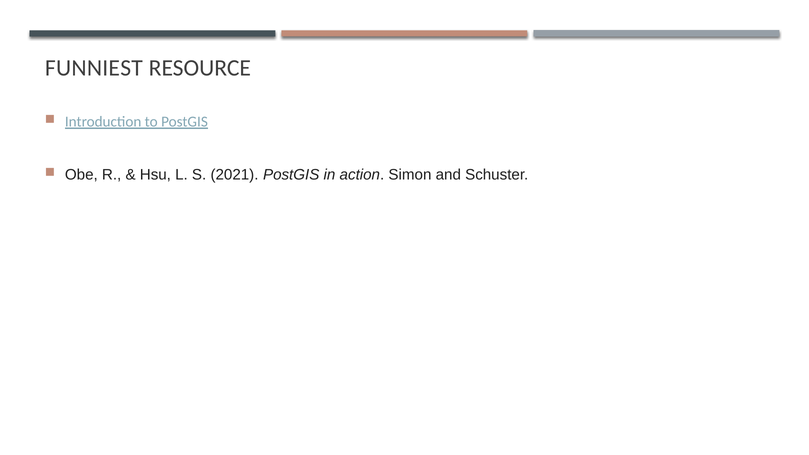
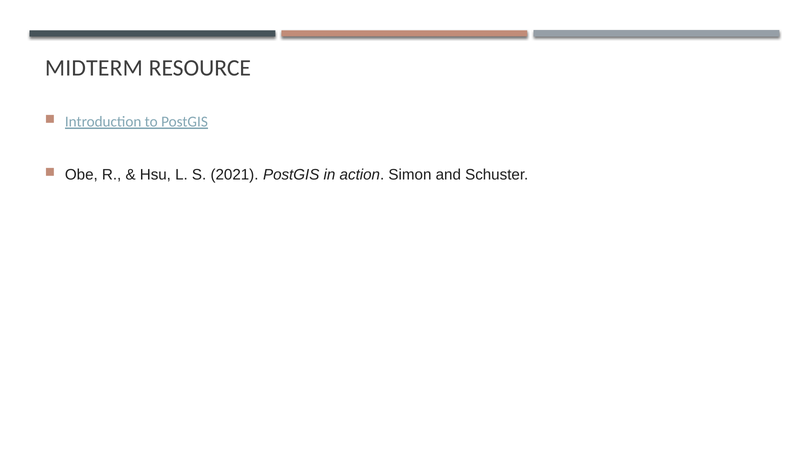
FUNNIEST: FUNNIEST -> MIDTERM (94, 68)
